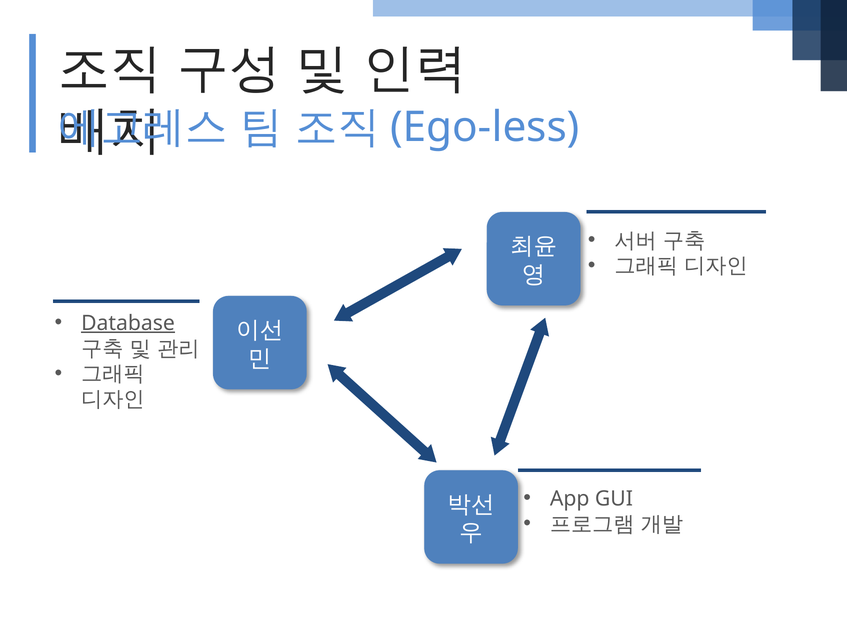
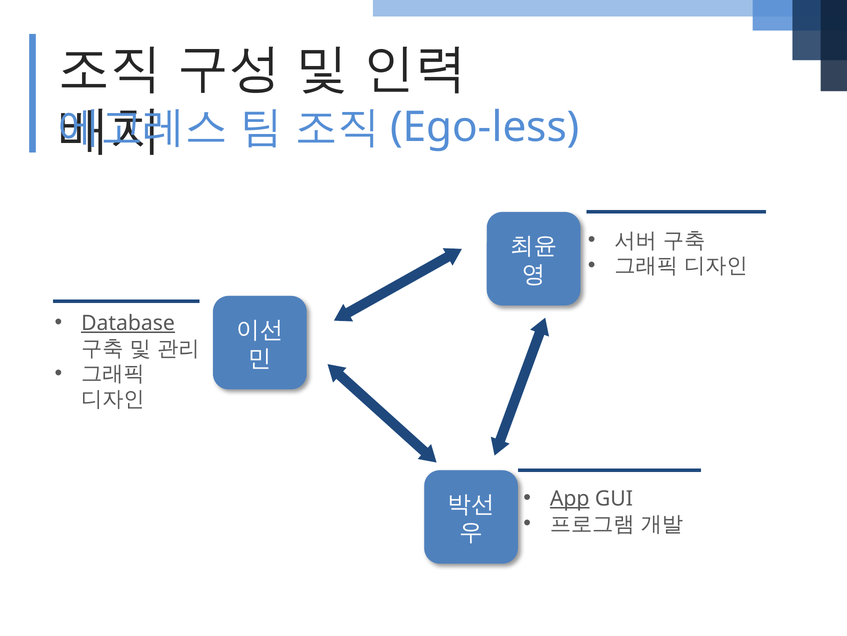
App underline: none -> present (570, 498)
